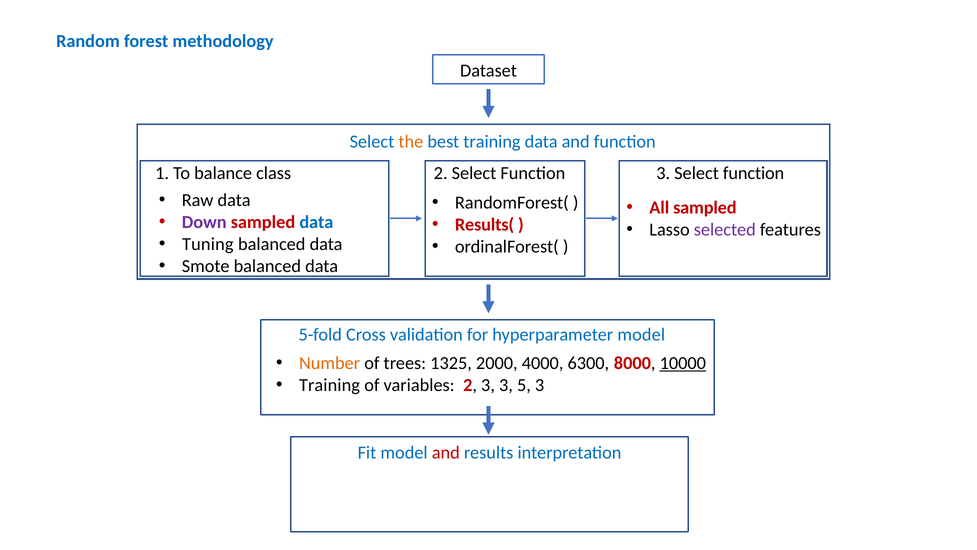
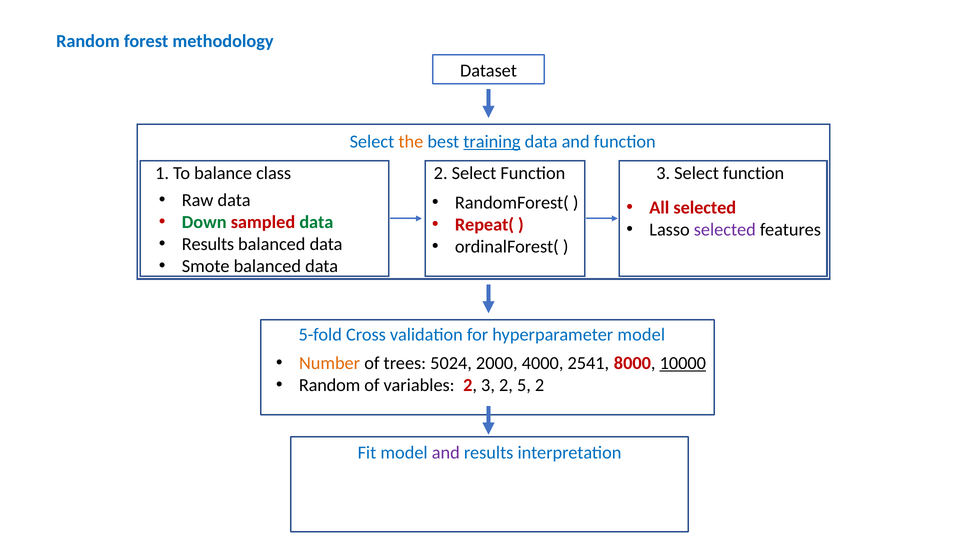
training underline: none -> present (492, 141)
All sampled: sampled -> selected (705, 207)
Down colour: purple -> green (204, 222)
data colour: blue -> green (316, 222)
Results(: Results( -> Repeat( (484, 225)
Tuning: Tuning -> Results (208, 244)
1325: 1325 -> 5024 (451, 363)
6300: 6300 -> 2541 (588, 363)
Training: Training -> Random (330, 385)
3 3: 3 -> 2 (506, 385)
5 3: 3 -> 2 (540, 385)
and colour: red -> purple (446, 452)
